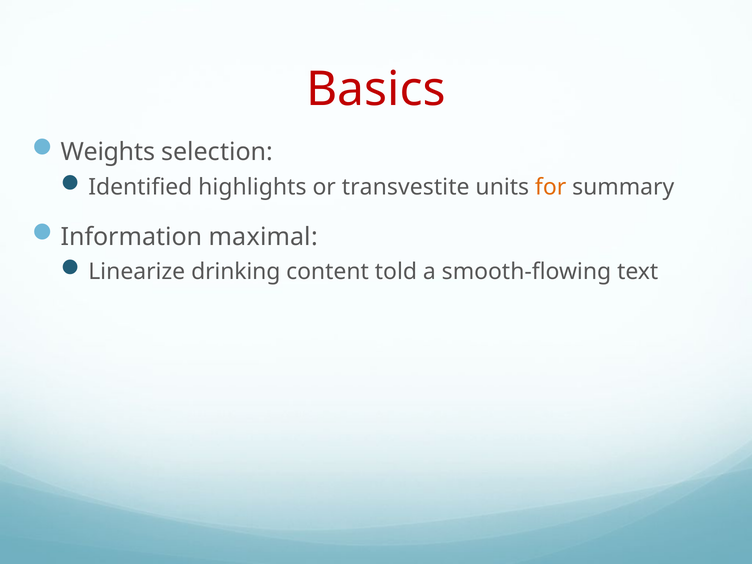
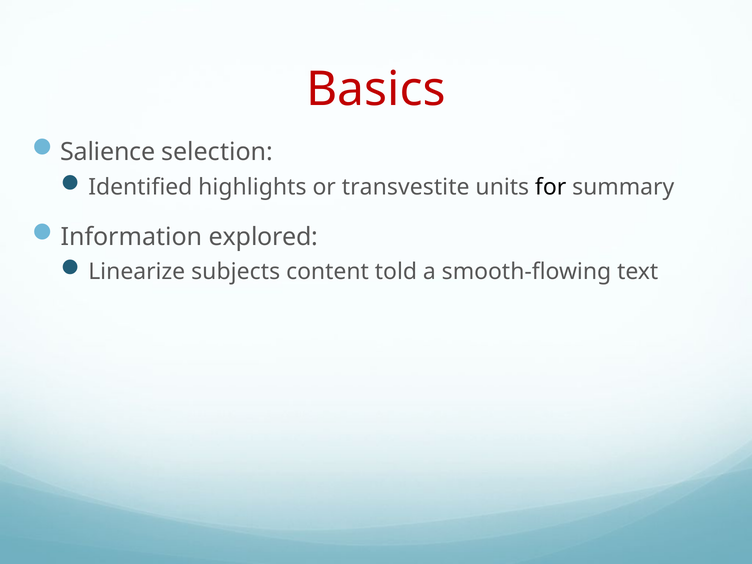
Weights: Weights -> Salience (108, 152)
for colour: orange -> black (551, 187)
maximal: maximal -> explored (263, 237)
drinking: drinking -> subjects (236, 272)
